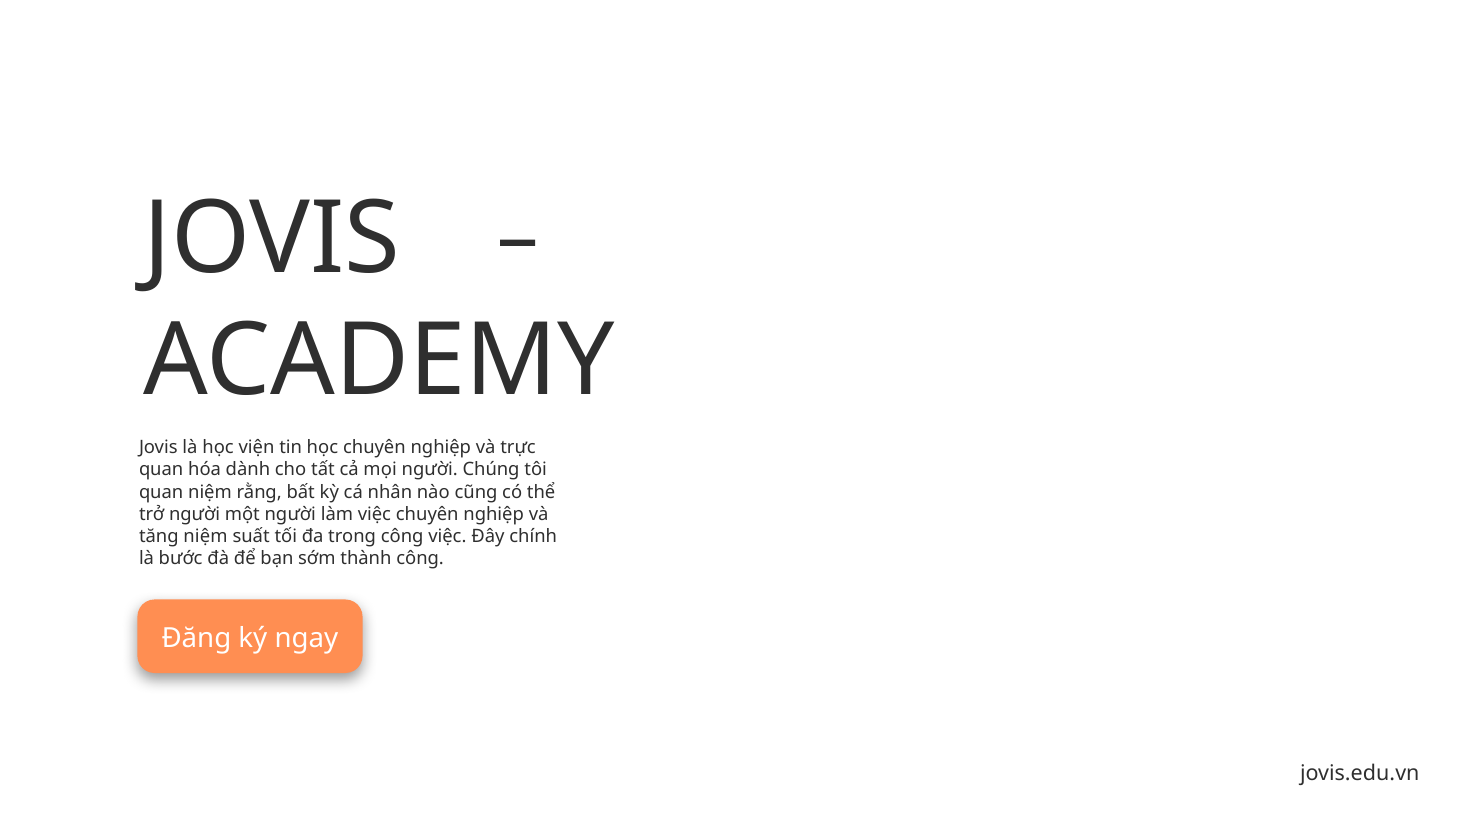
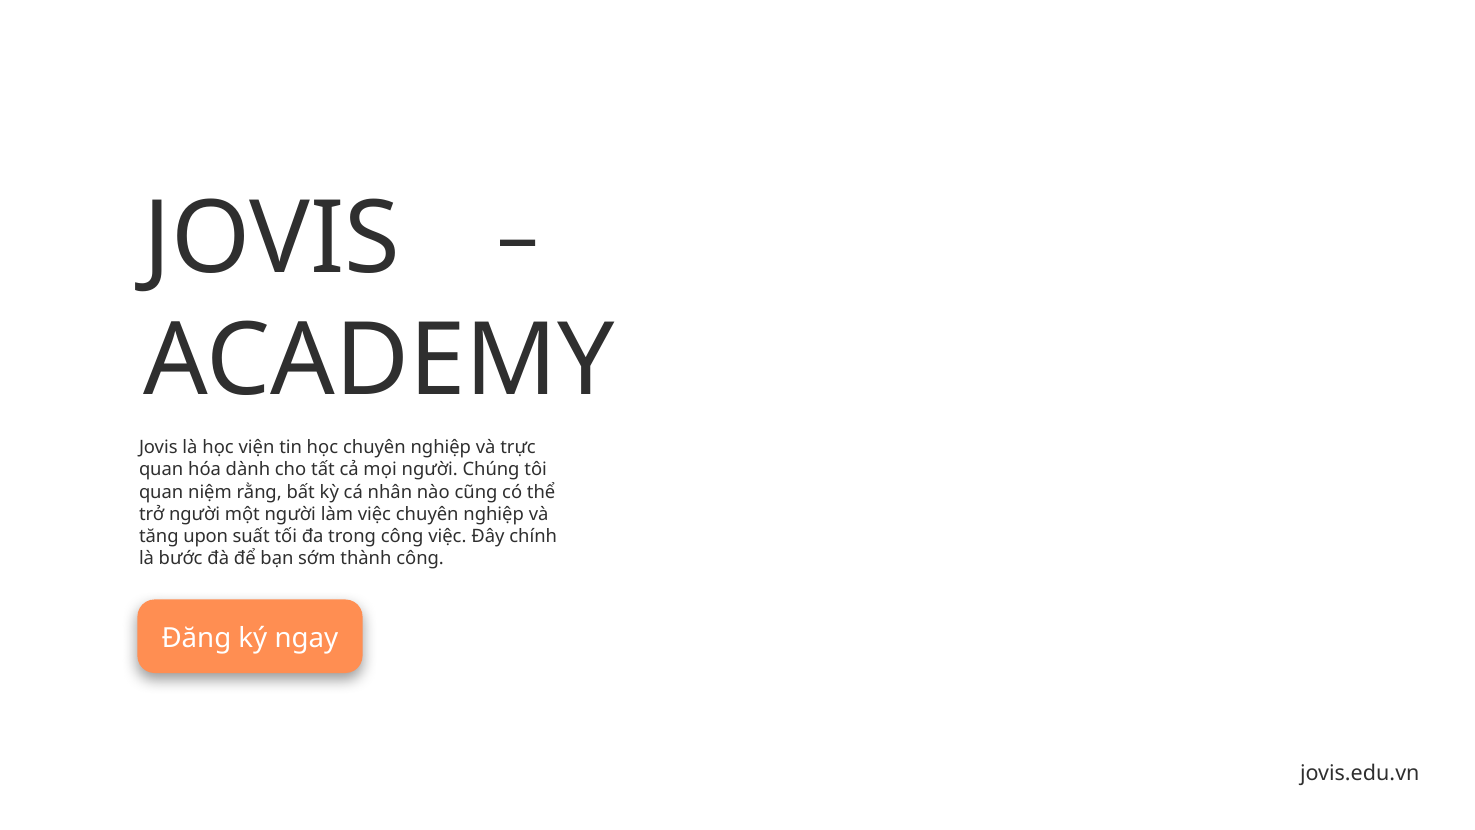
tăng niệm: niệm -> upon (206, 536)
